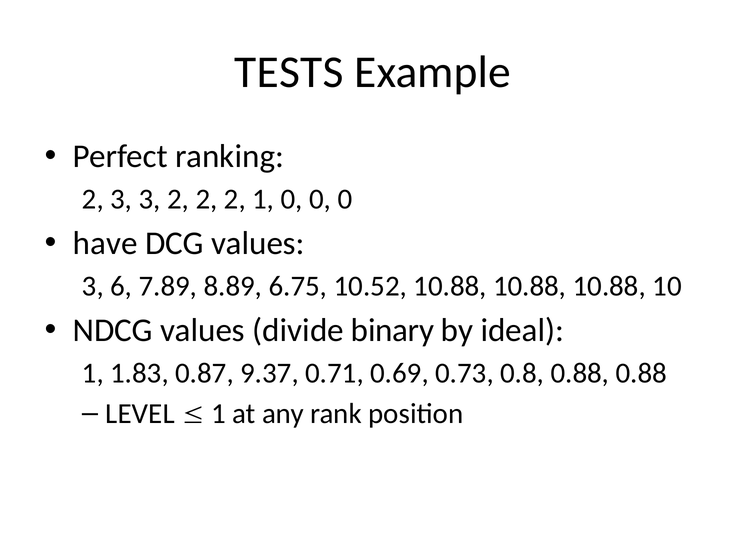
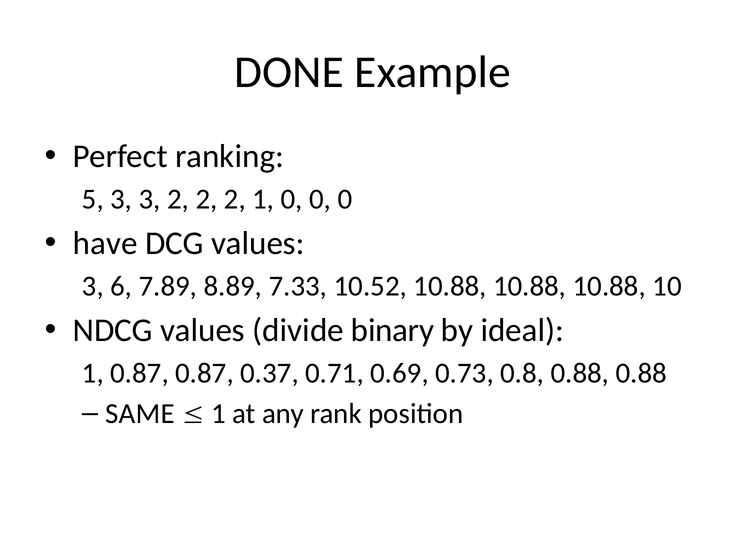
TESTS: TESTS -> DONE (289, 72)
2: 2 -> 5 (93, 199)
6.75: 6.75 -> 7.33 (298, 286)
1 1.83: 1.83 -> 0.87 (140, 373)
9.37: 9.37 -> 0.37 (270, 373)
LEVEL: LEVEL -> SAME (140, 414)
